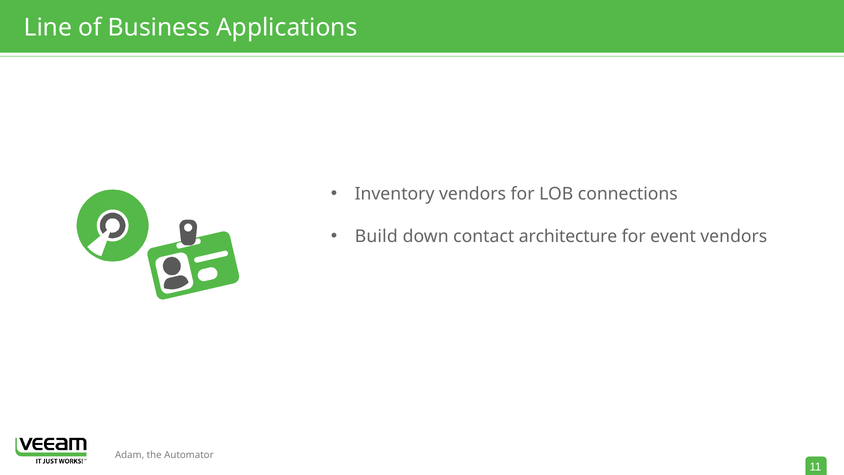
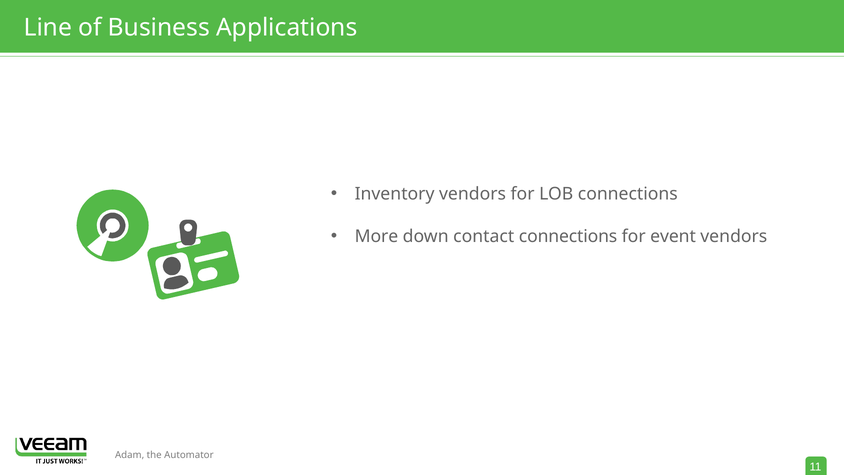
Build: Build -> More (376, 236)
contact architecture: architecture -> connections (568, 236)
